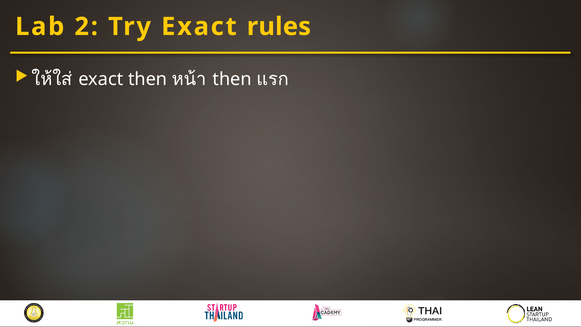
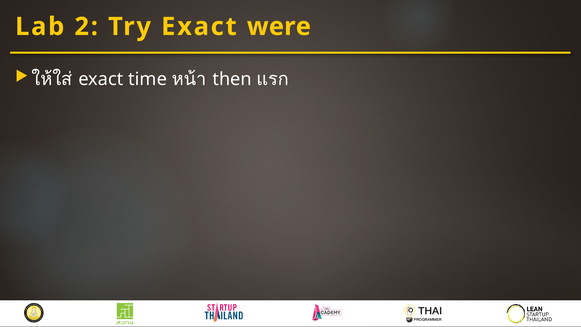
rules: rules -> were (279, 27)
exact then: then -> time (148, 79)
